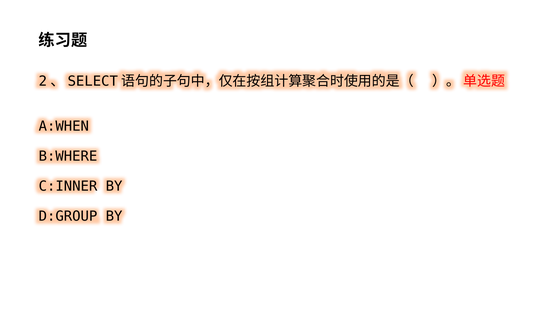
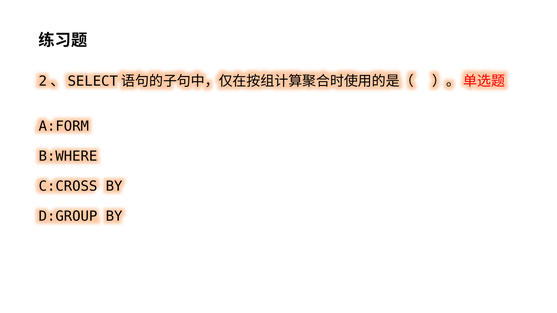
A:WHEN: A:WHEN -> A:FORM (64, 126)
C:INNER: C:INNER -> C:CROSS (68, 186)
